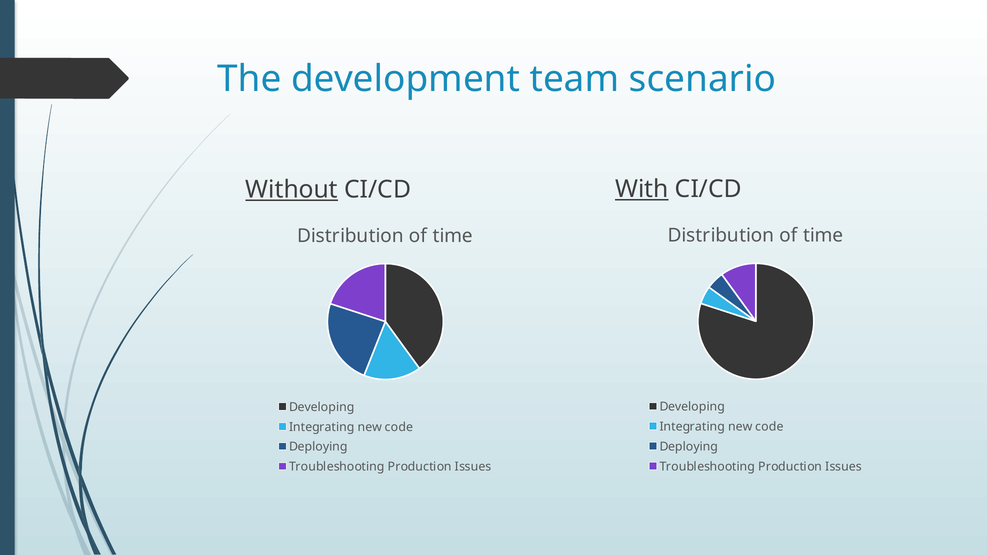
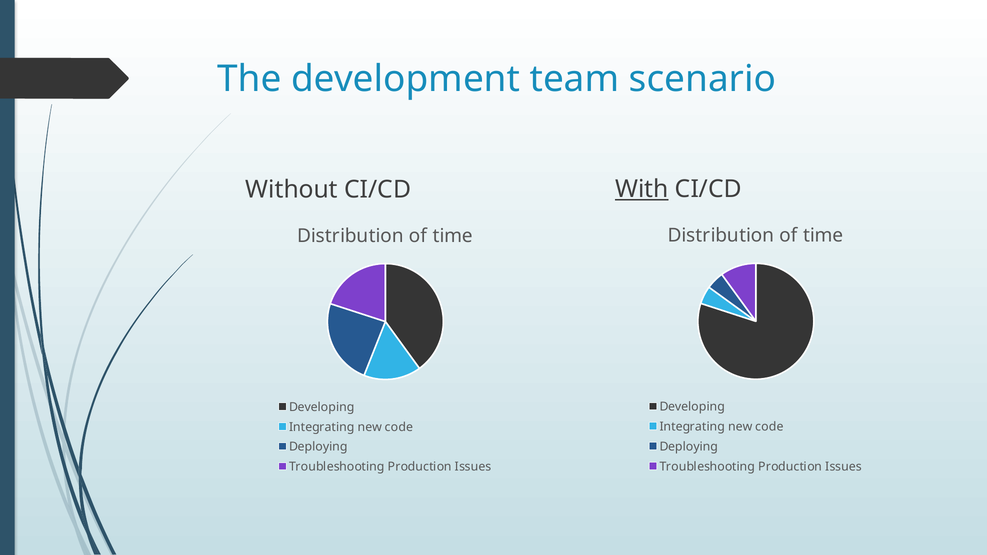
Without underline: present -> none (292, 190)
